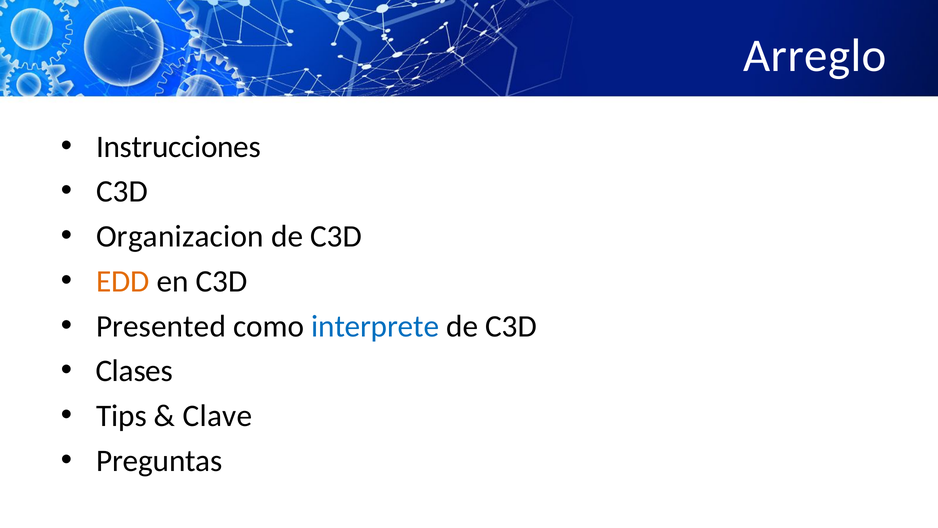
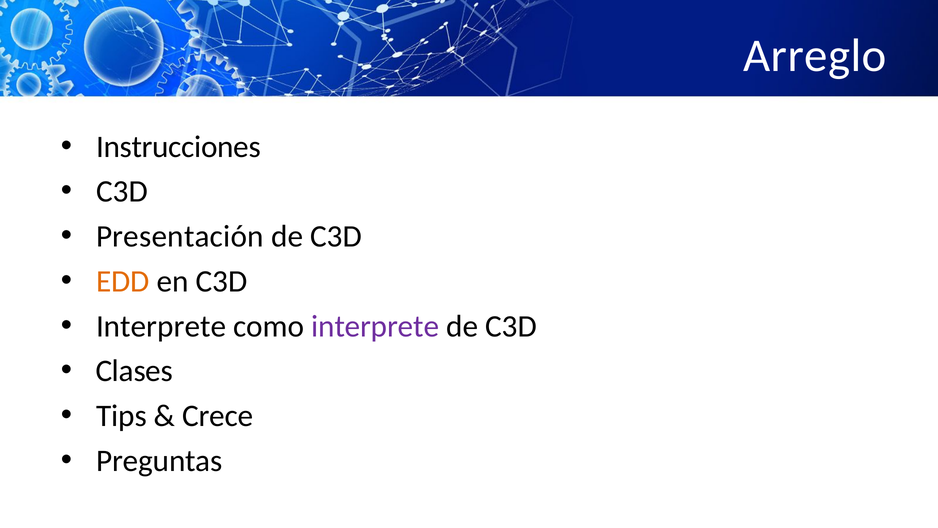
Organizacion: Organizacion -> Presentación (180, 236)
Presented: Presented -> Interprete (161, 326)
interprete colour: blue -> purple (375, 326)
Clave: Clave -> Crece (218, 416)
